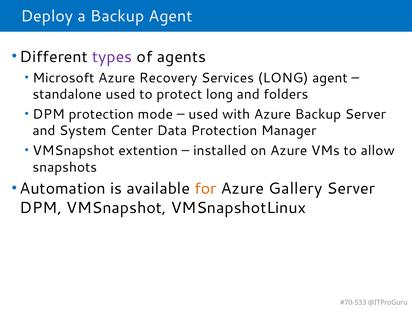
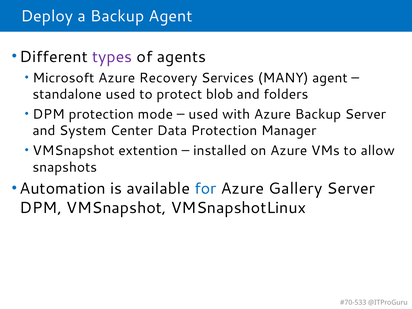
Services LONG: LONG -> MANY (283, 78)
protect long: long -> blob (220, 94)
for colour: orange -> blue (205, 189)
